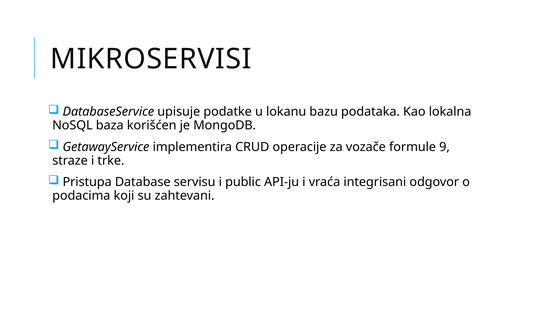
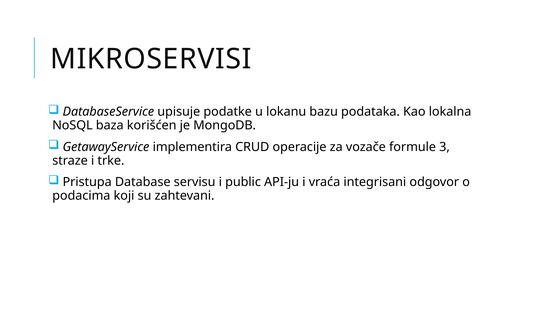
9: 9 -> 3 (445, 147)
